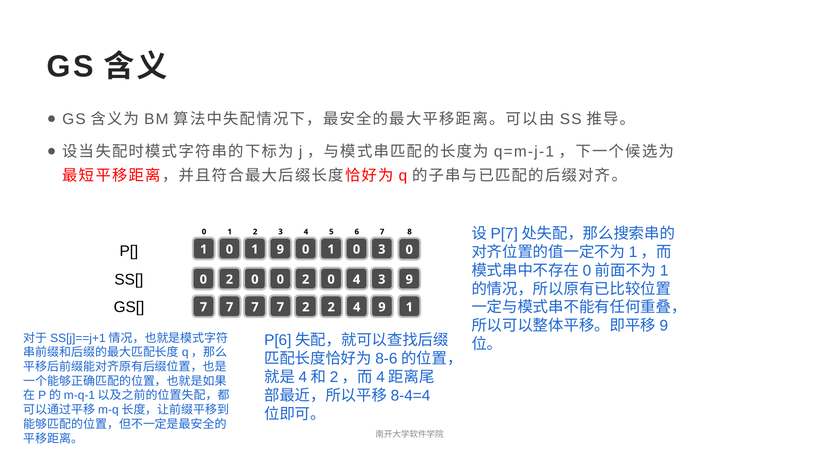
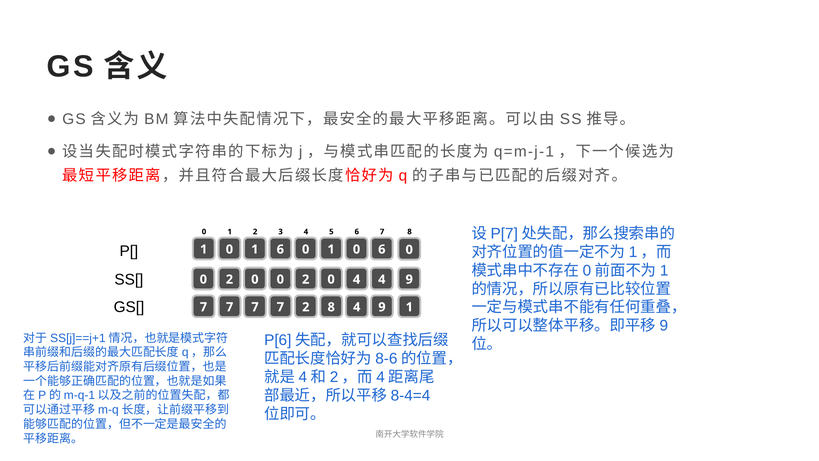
1 9: 9 -> 6 (280, 249)
0 3: 3 -> 6 (382, 249)
4 3: 3 -> 4 (382, 279)
2 2: 2 -> 8 (331, 307)
